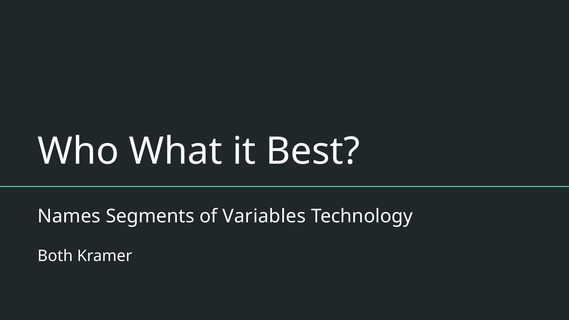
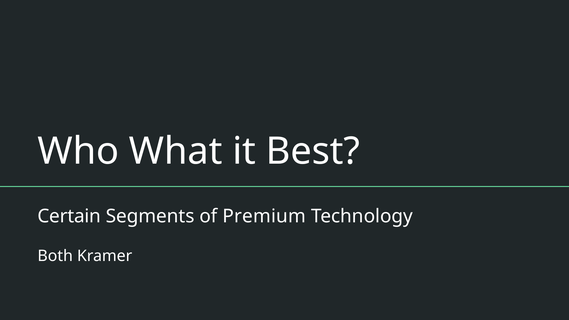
Names: Names -> Certain (69, 216)
Variables: Variables -> Premium (264, 216)
